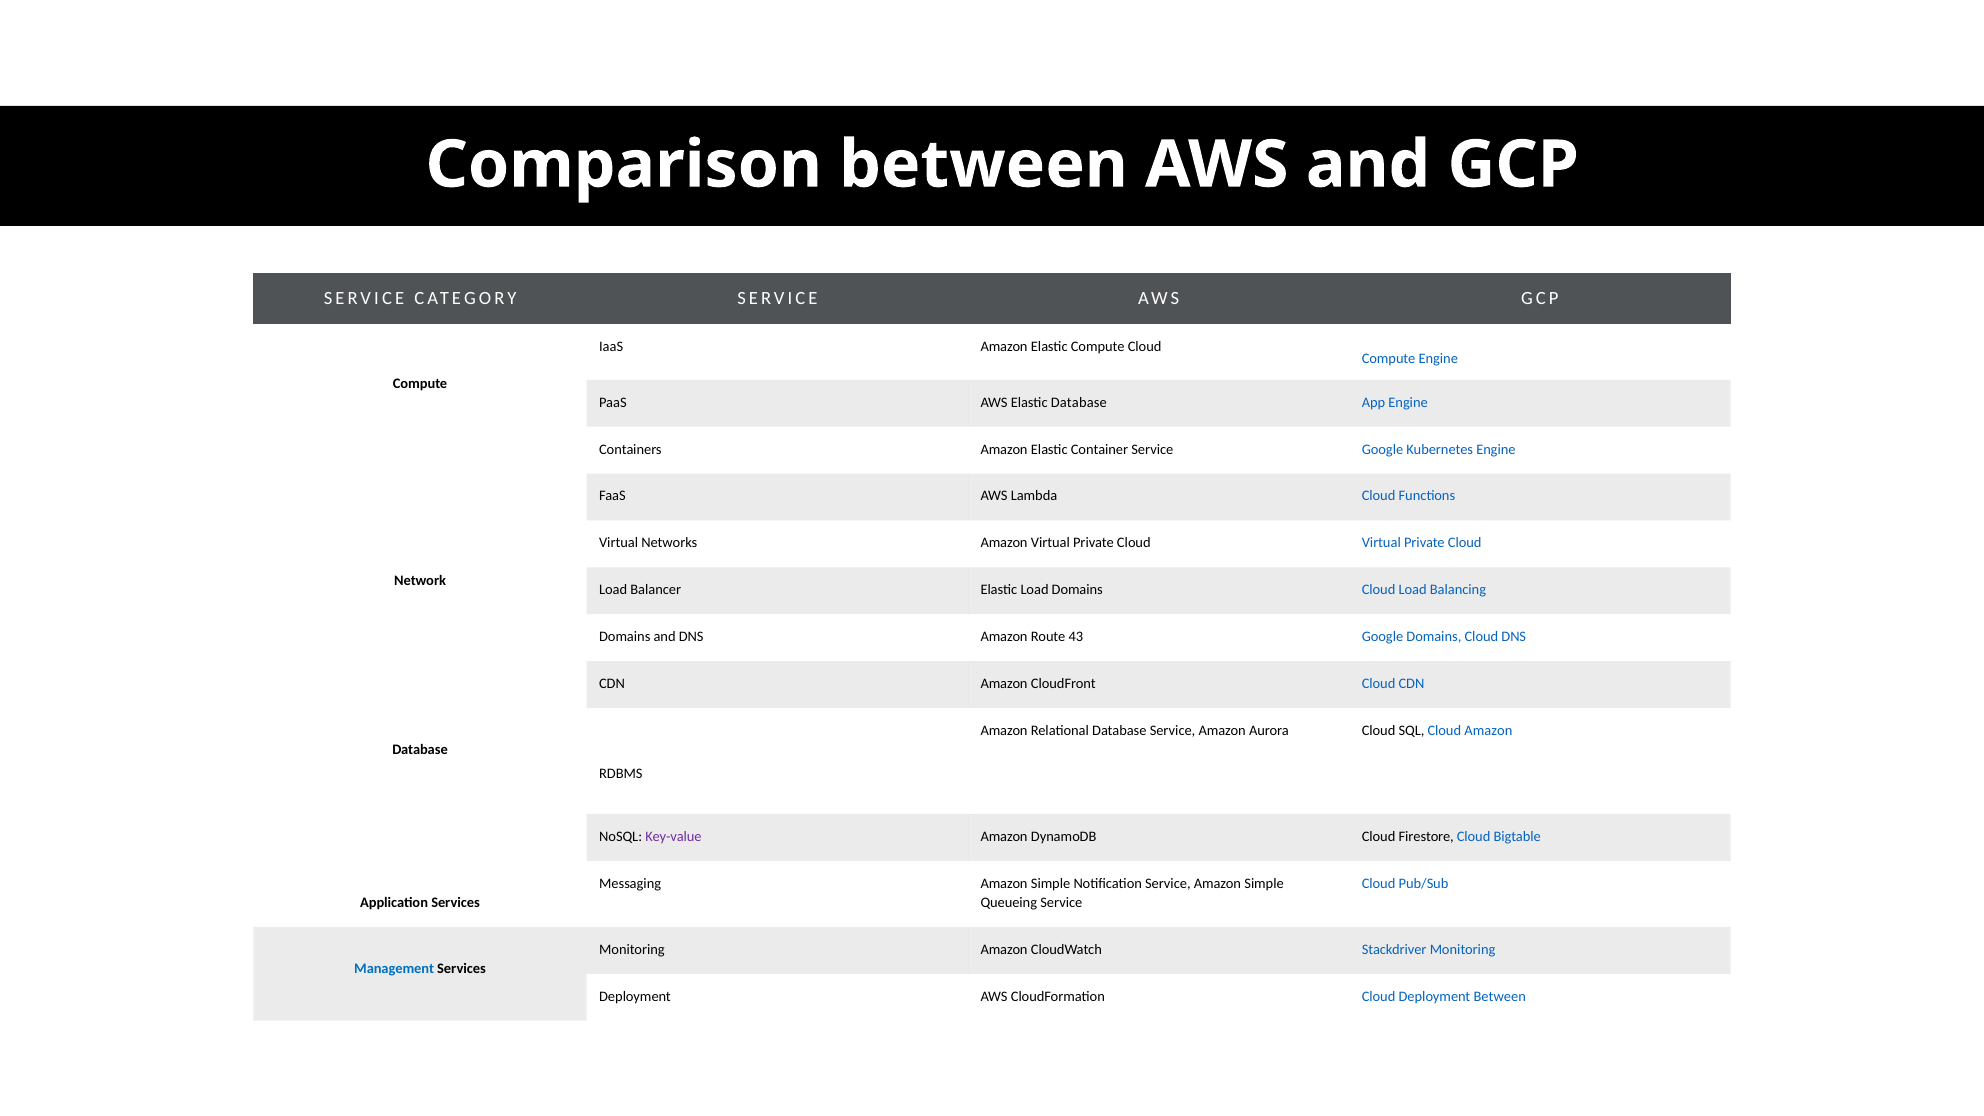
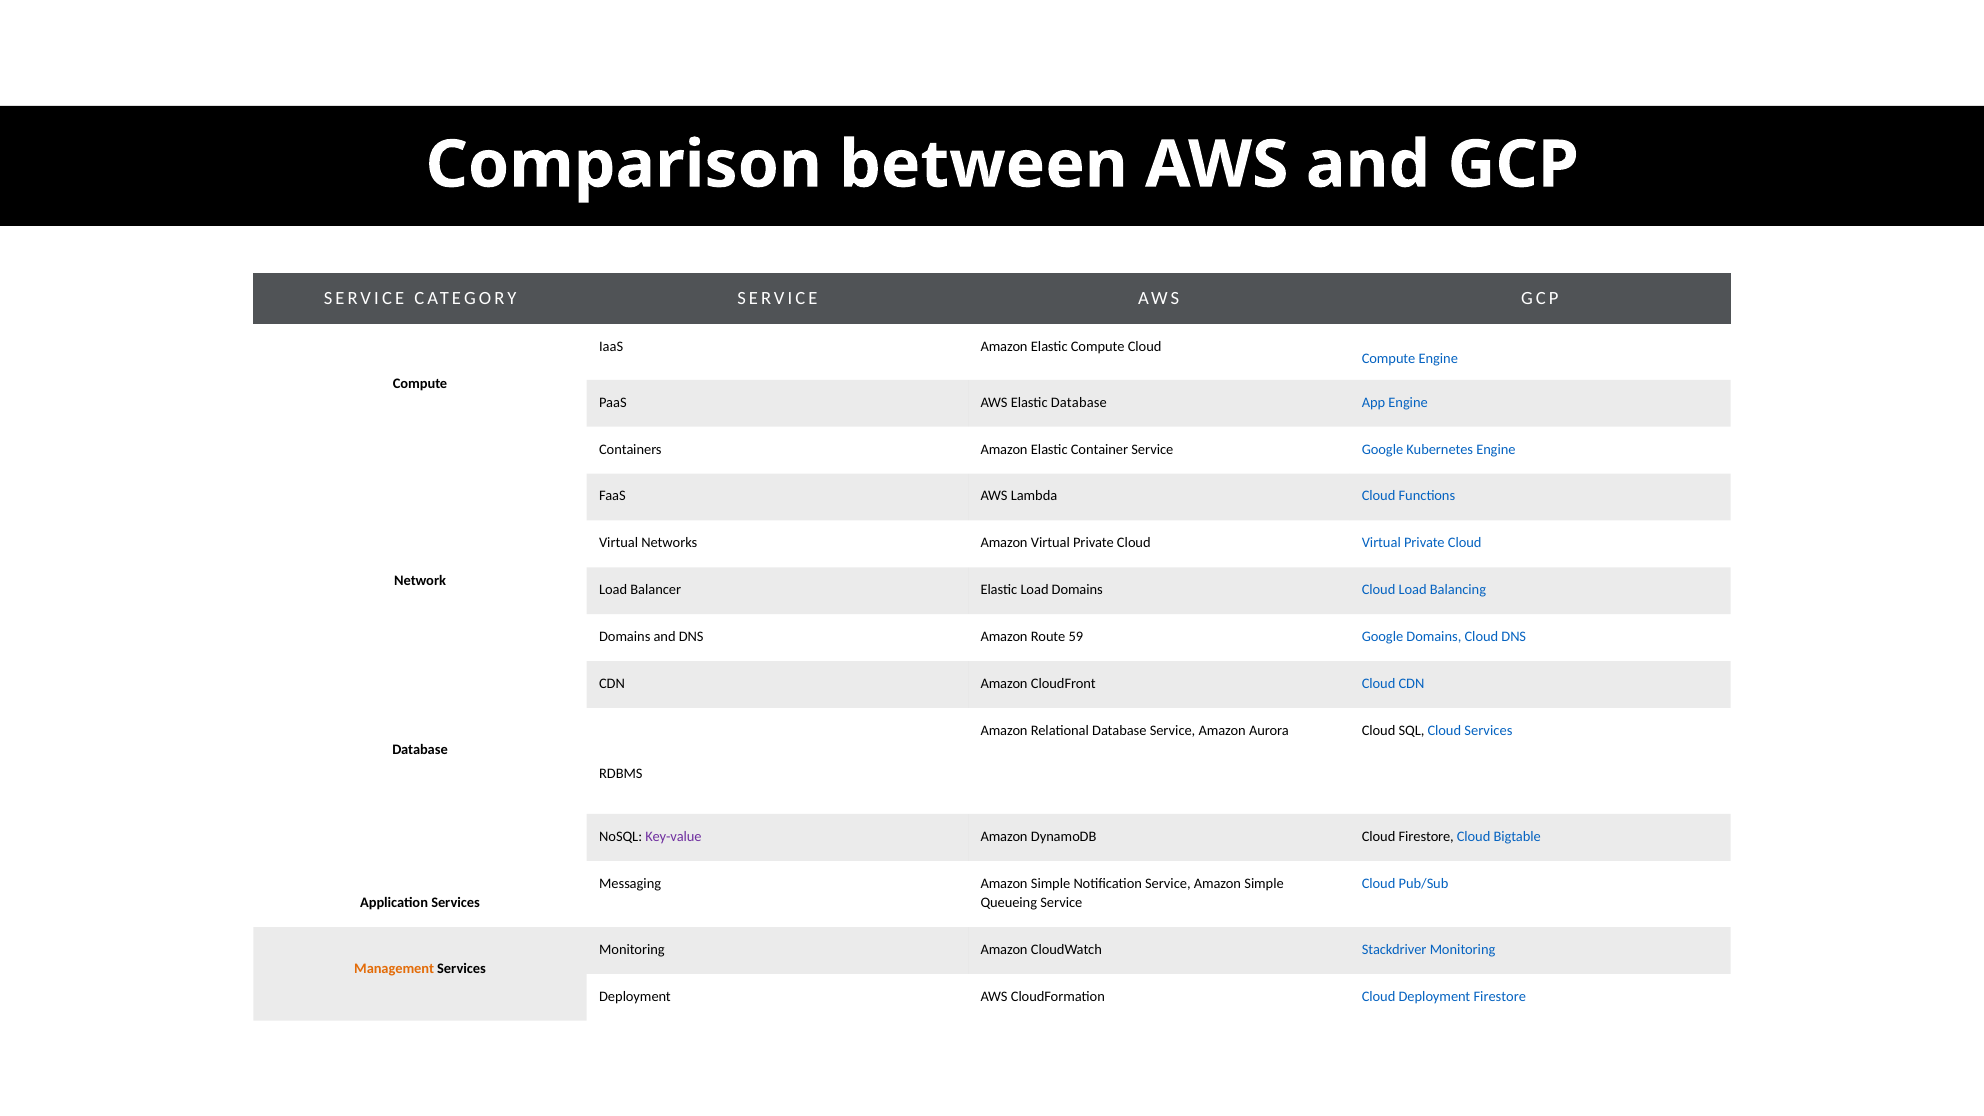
43: 43 -> 59 (1076, 637)
Cloud Amazon: Amazon -> Services (1488, 731)
Management colour: blue -> orange (394, 969)
Deployment Between: Between -> Firestore (1500, 997)
